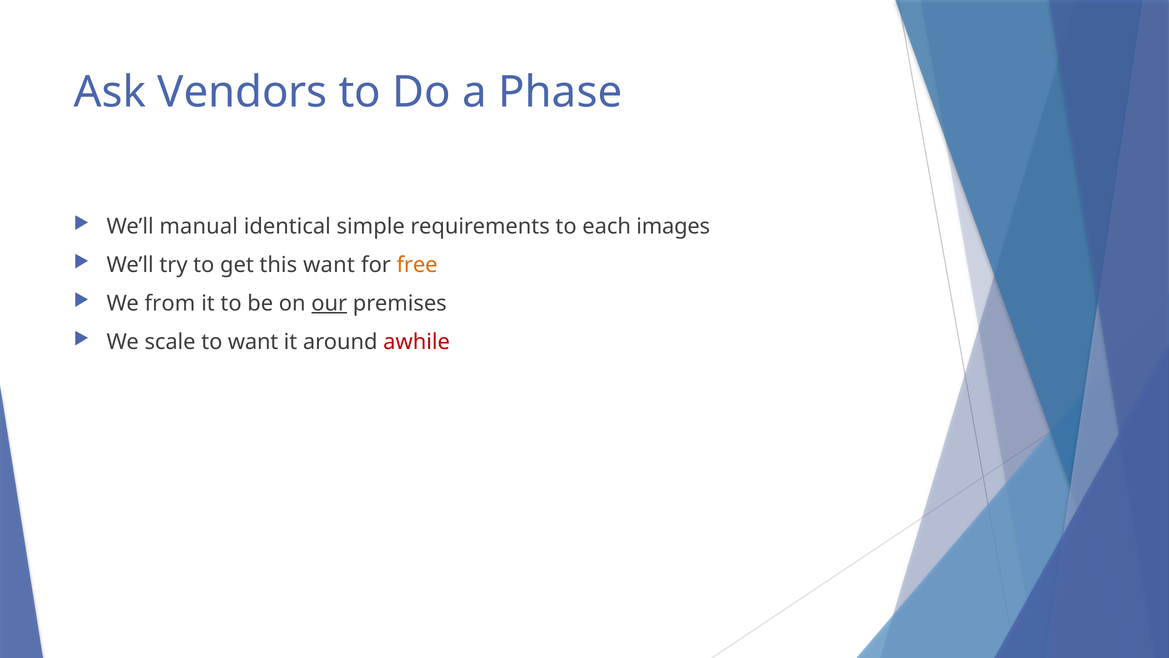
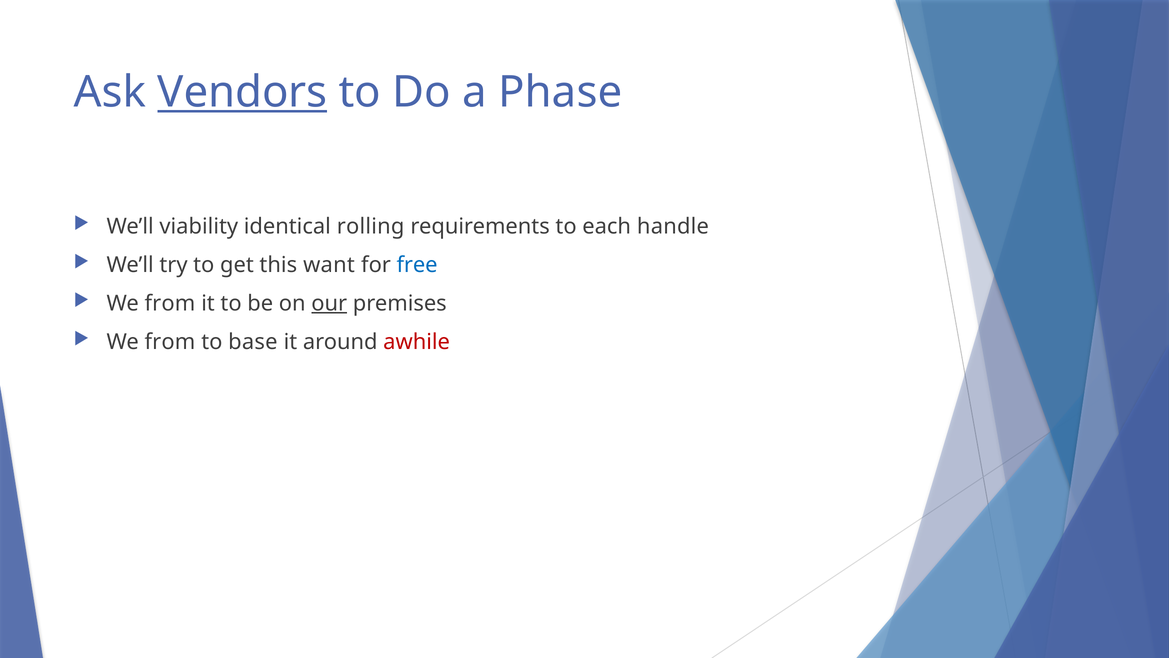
Vendors underline: none -> present (242, 92)
manual: manual -> viability (199, 226)
simple: simple -> rolling (371, 226)
images: images -> handle (673, 226)
free colour: orange -> blue (417, 265)
scale: scale -> from (170, 342)
to want: want -> base (253, 342)
